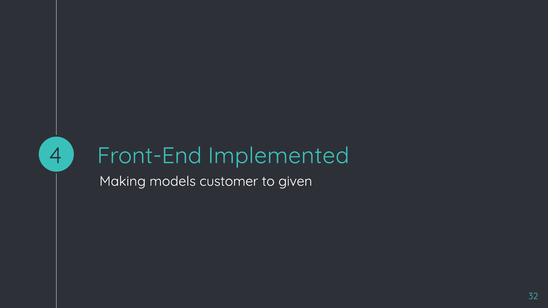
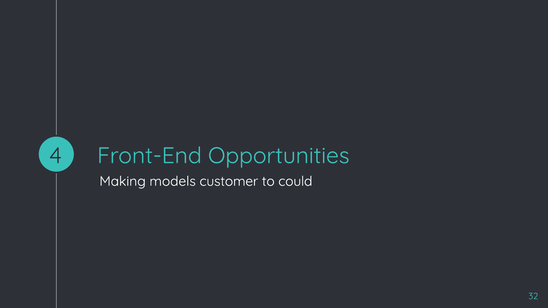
Implemented: Implemented -> Opportunities (279, 156)
given: given -> could (295, 181)
